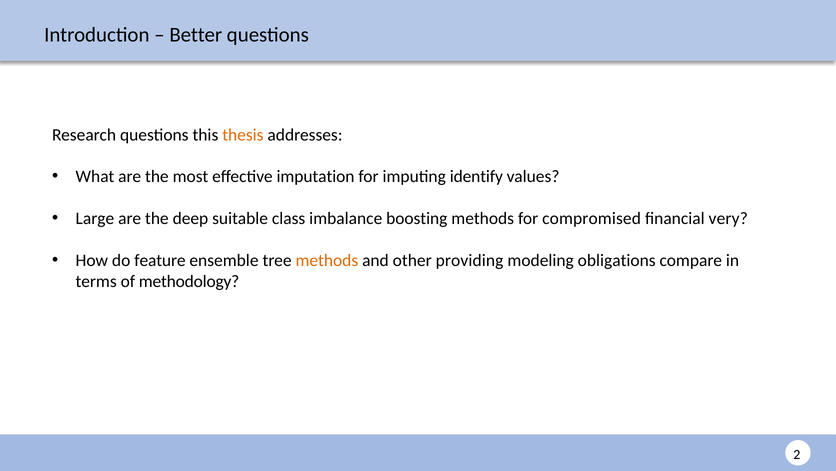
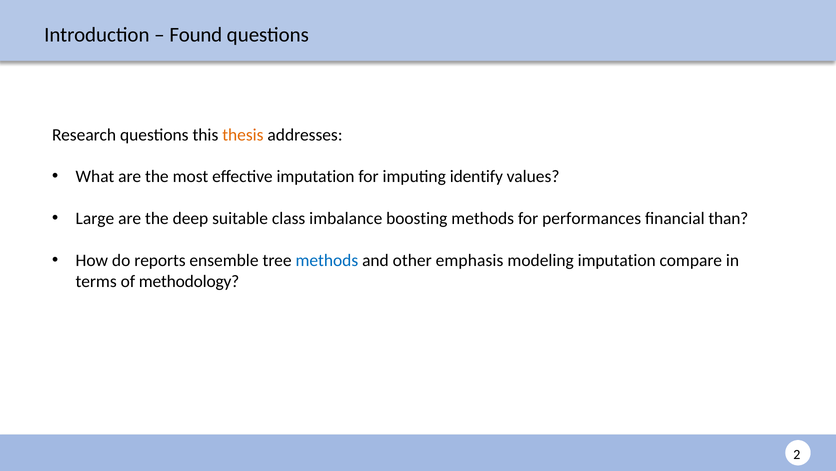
Better: Better -> Found (196, 35)
compromised: compromised -> performances (592, 218)
very: very -> than (728, 218)
feature: feature -> reports (160, 260)
methods colour: orange -> blue (327, 260)
providing: providing -> emphasis (470, 260)
modeling obligations: obligations -> imputation (617, 260)
